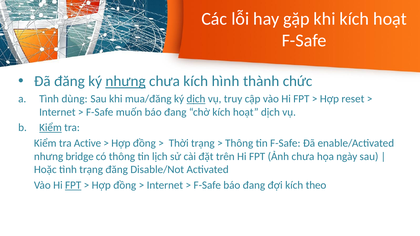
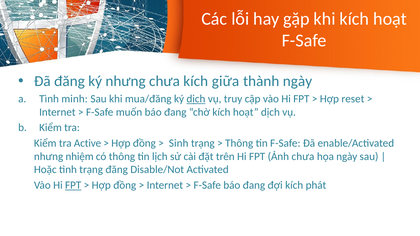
nhưng underline: present -> none (126, 81)
hình: hình -> giữa (225, 81)
thành chức: chức -> ngày (297, 81)
dùng: dùng -> minh (75, 99)
Kiểm underline: present -> none (50, 128)
Thời: Thời -> Sinh (179, 143)
bridge: bridge -> nhiệm (80, 157)
theo: theo -> phát (316, 185)
